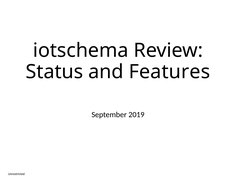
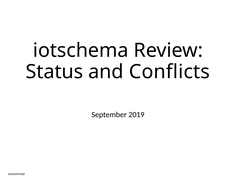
Features: Features -> Conflicts (169, 72)
